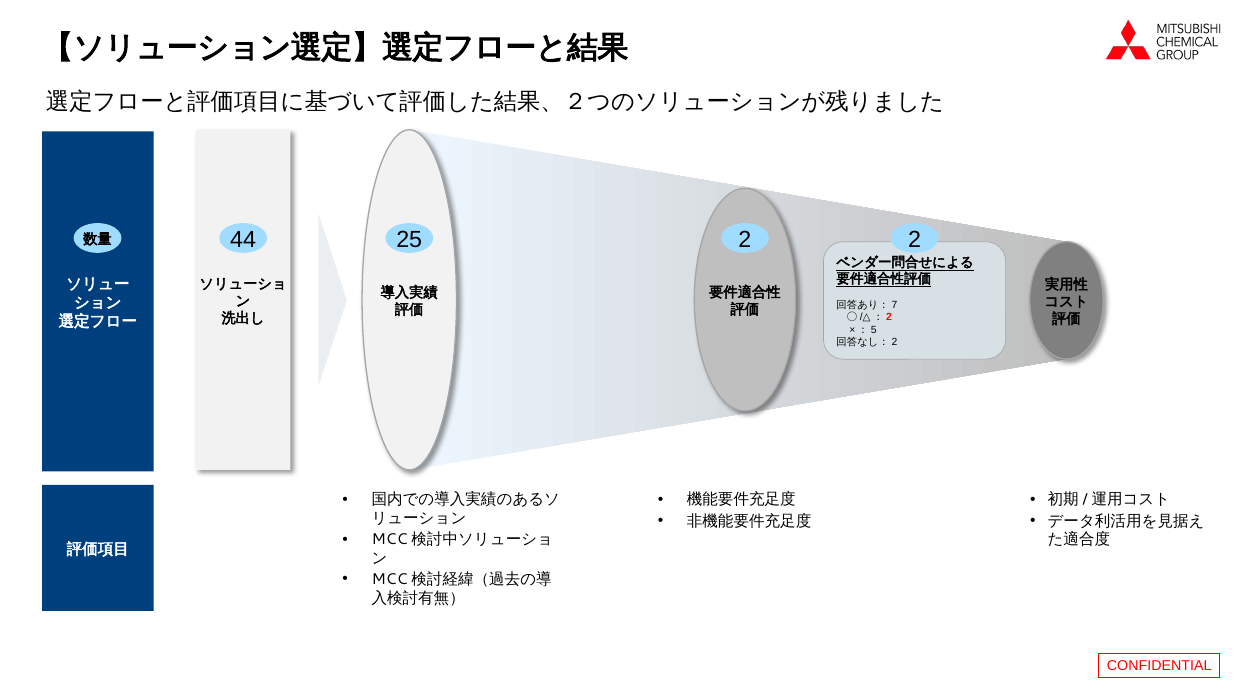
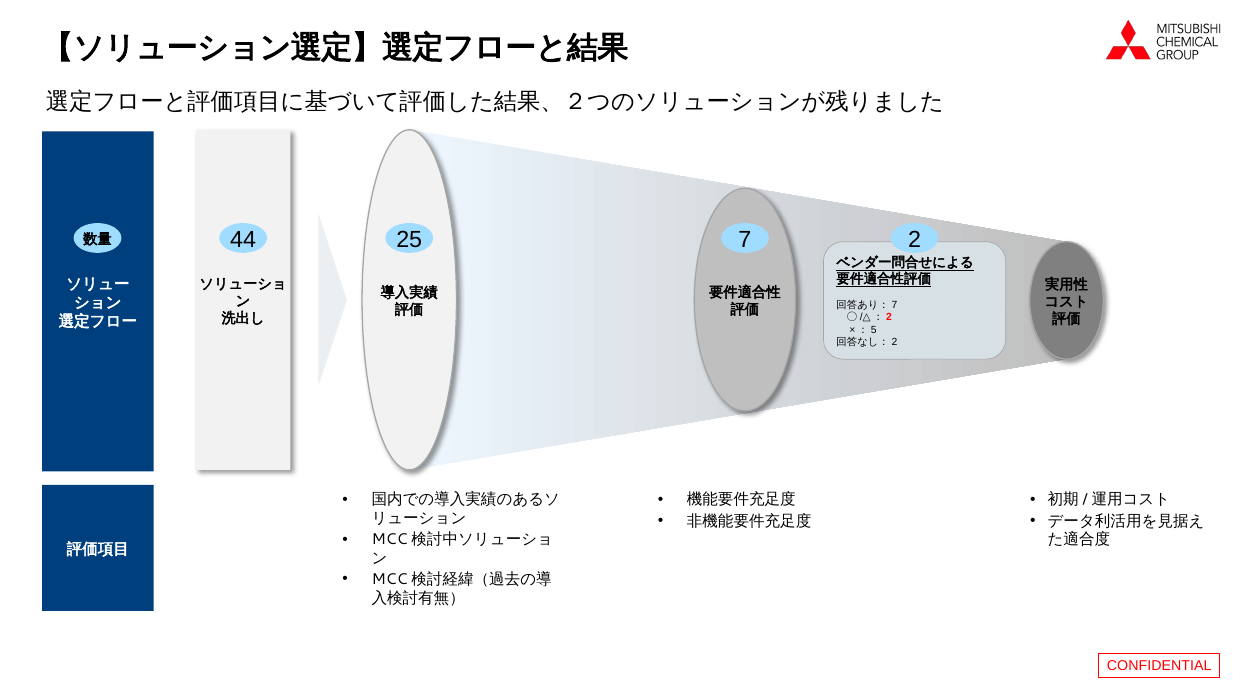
25 2: 2 -> 7 (745, 240)
